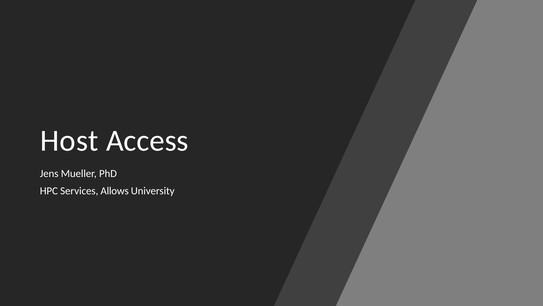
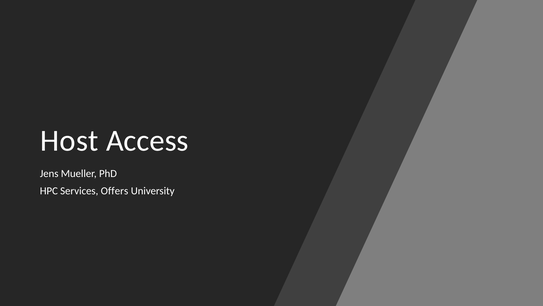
Allows: Allows -> Offers (115, 191)
